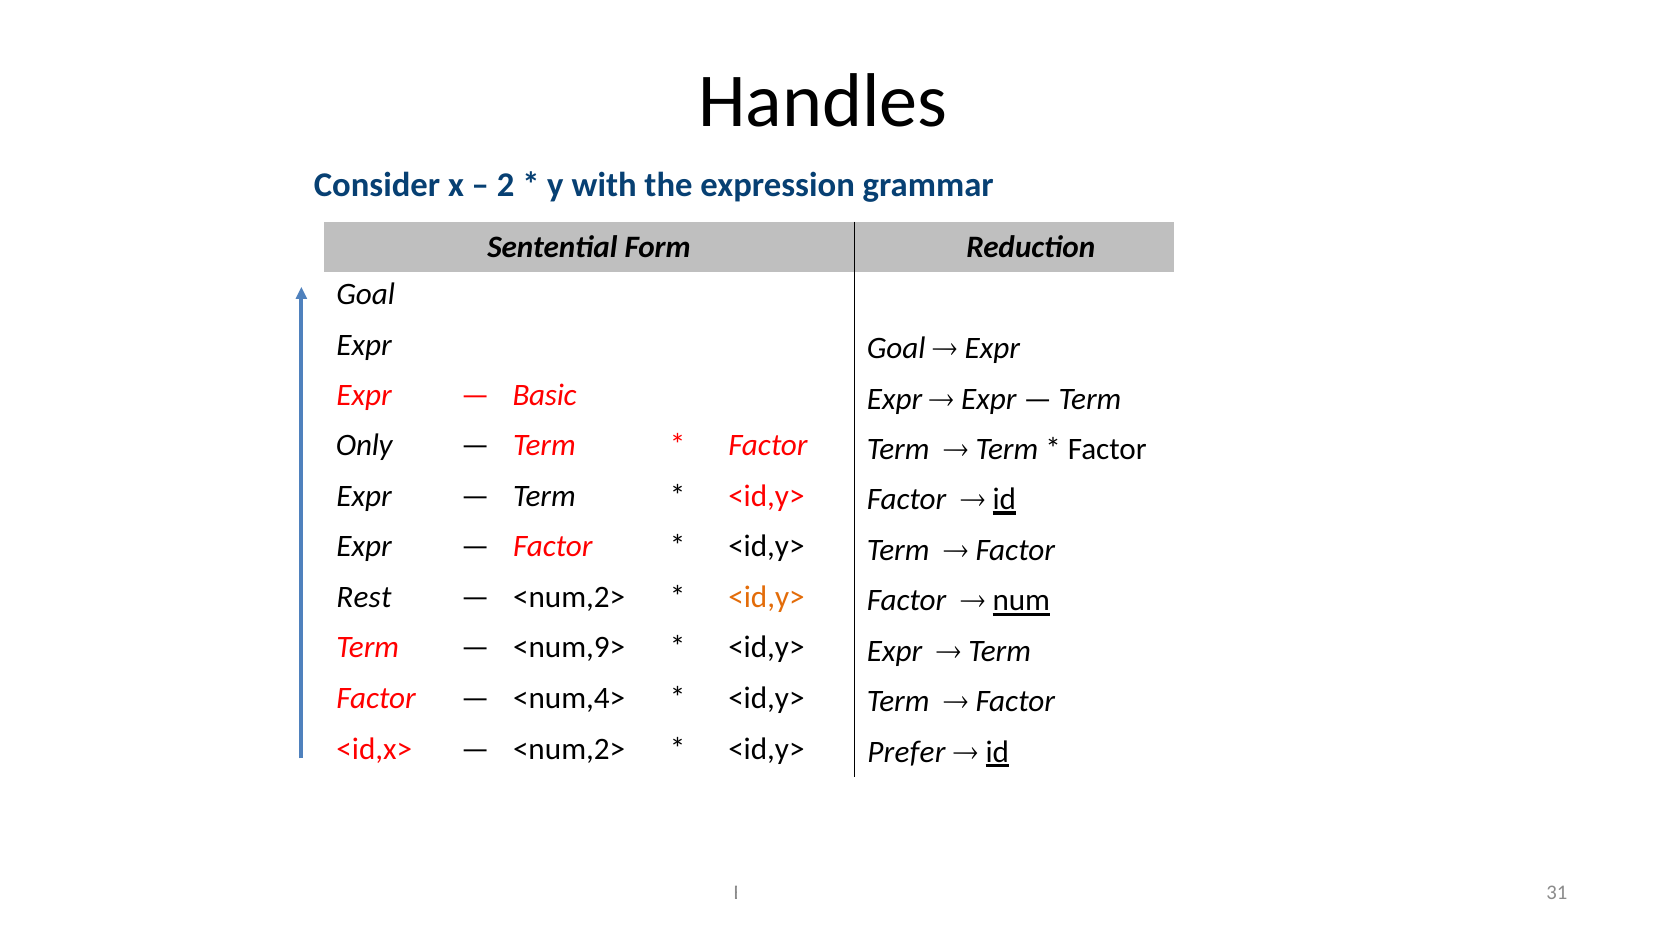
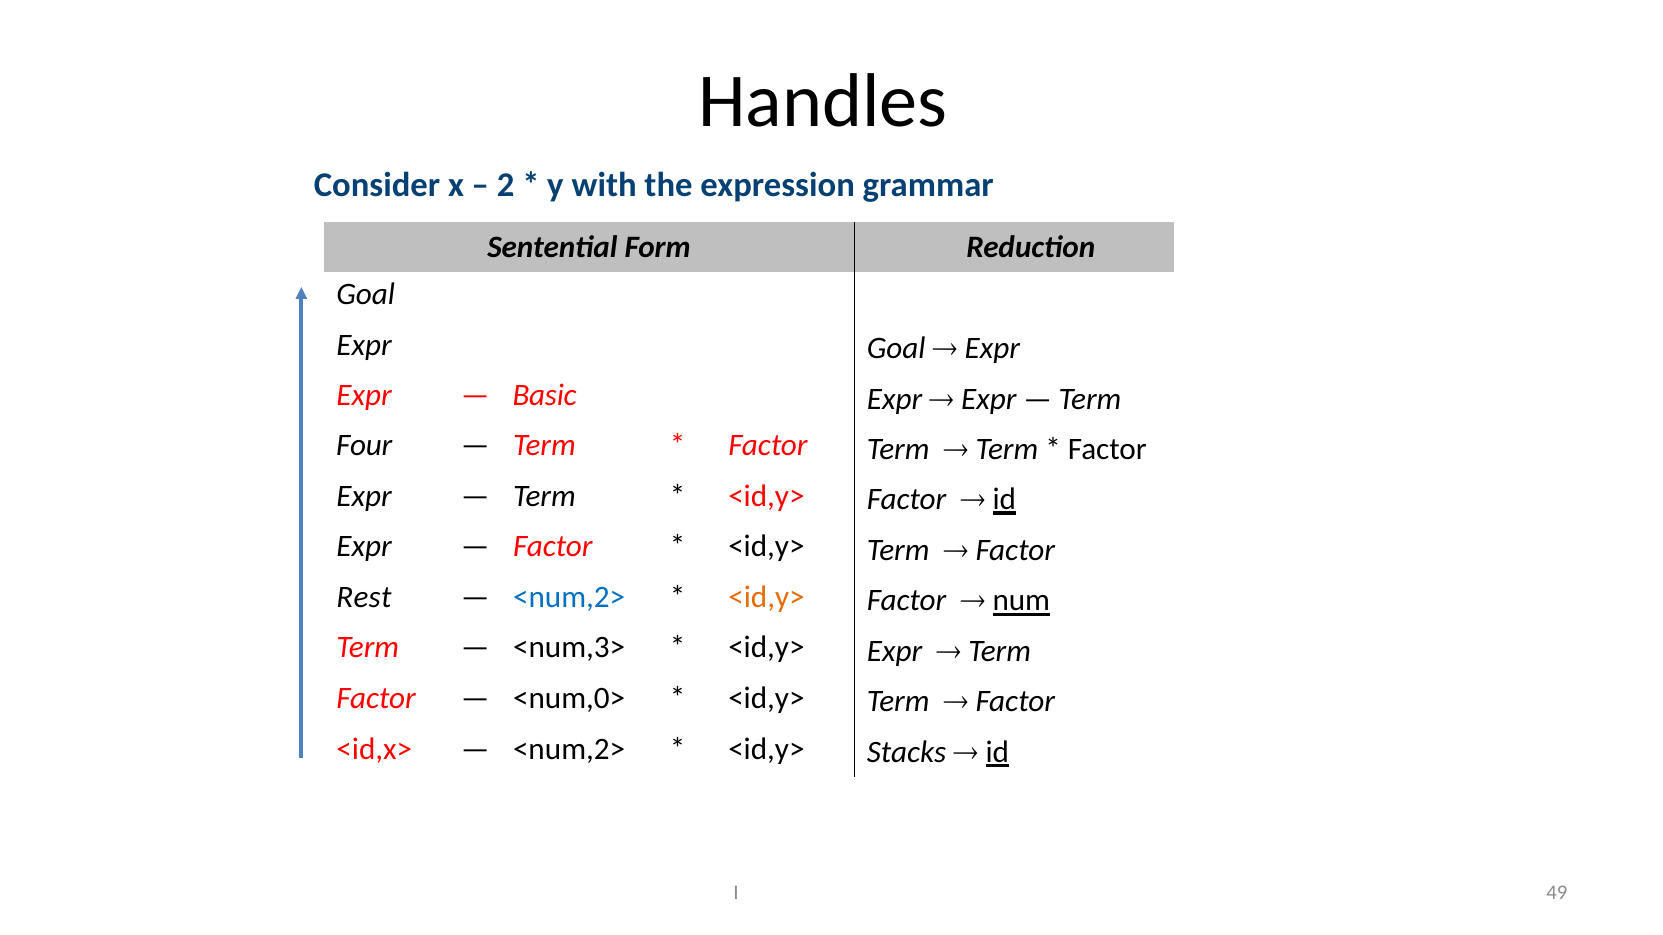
Only: Only -> Four (364, 446)
<num,2> colour: black -> blue (569, 597)
<num,9>: <num,9> -> <num,3> (569, 648)
<num,4>: <num,4> -> <num,0> (569, 699)
Prefer: Prefer -> Stacks (907, 753)
31: 31 -> 49 (1557, 893)
